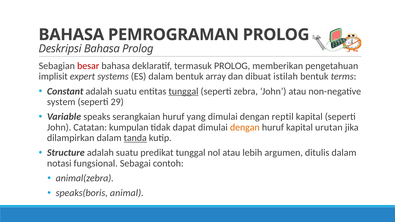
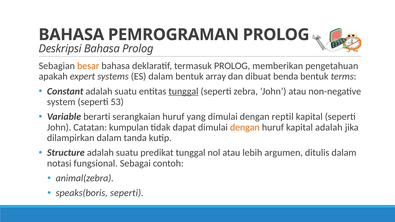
besar colour: red -> orange (88, 66)
implisit: implisit -> apakah (53, 77)
istilah: istilah -> benda (286, 77)
29: 29 -> 53 (117, 102)
speaks: speaks -> berarti (97, 117)
kapital urutan: urutan -> adalah (329, 127)
tanda underline: present -> none (135, 138)
speaks(boris animal: animal -> seperti (127, 193)
